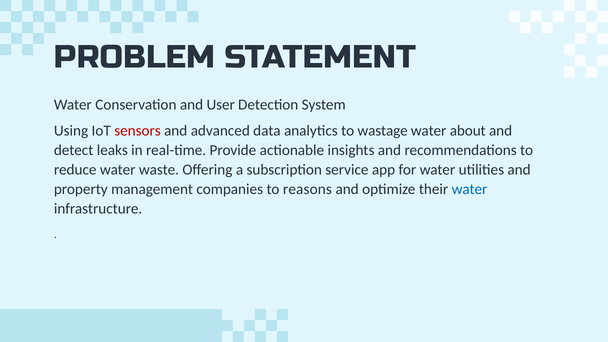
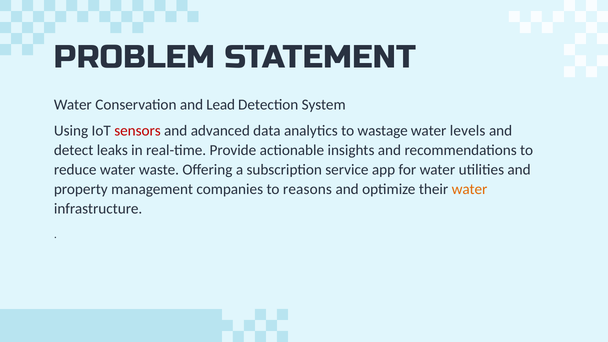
User: User -> Lead (221, 105)
about: about -> levels (468, 131)
water colour: blue -> orange (470, 189)
